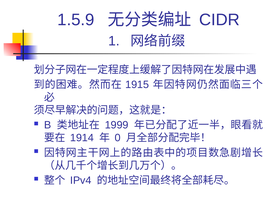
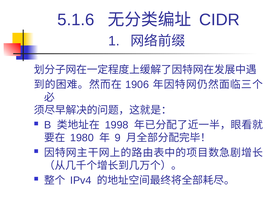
1.5.9: 1.5.9 -> 5.1.6 (76, 20)
1915: 1915 -> 1906 (137, 85)
1999: 1999 -> 1998 (117, 125)
1914: 1914 -> 1980 (82, 138)
0: 0 -> 9 (118, 138)
